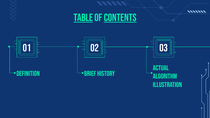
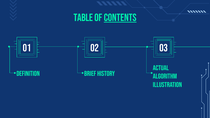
TABLE underline: present -> none (83, 18)
